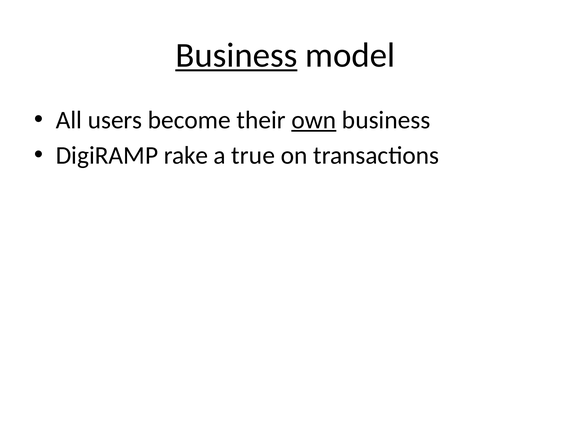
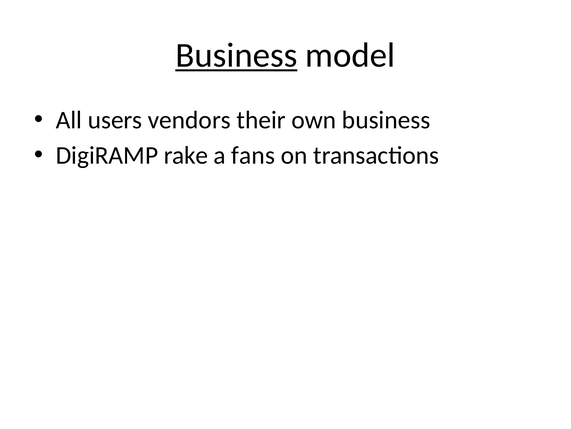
become: become -> vendors (189, 120)
own underline: present -> none (314, 120)
true: true -> fans (253, 155)
